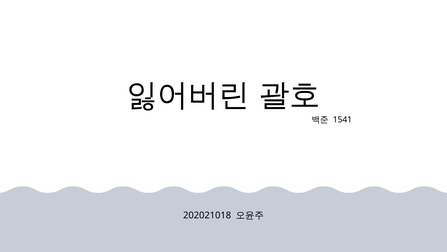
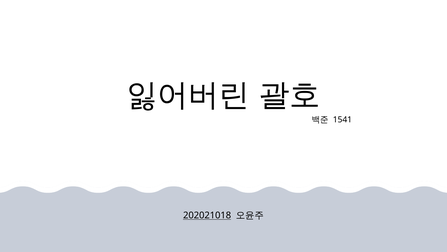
202021018 underline: none -> present (207, 215)
